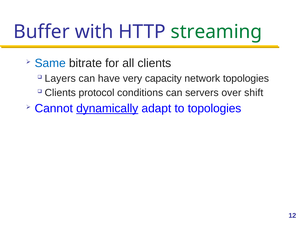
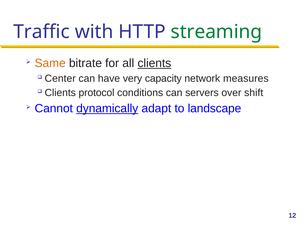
Buffer: Buffer -> Traffic (42, 32)
Same colour: blue -> orange (50, 63)
clients underline: none -> present (154, 63)
Layers: Layers -> Center (60, 78)
network topologies: topologies -> measures (246, 78)
to topologies: topologies -> landscape (214, 108)
